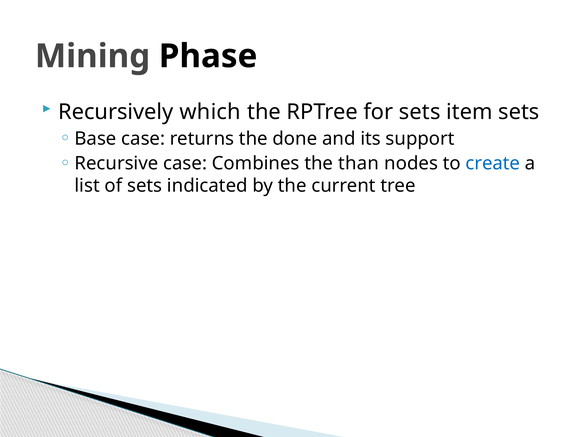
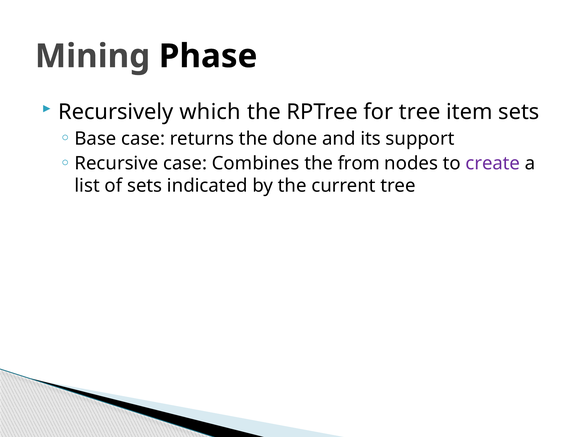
for sets: sets -> tree (420, 112)
than: than -> from (359, 164)
create colour: blue -> purple (493, 164)
